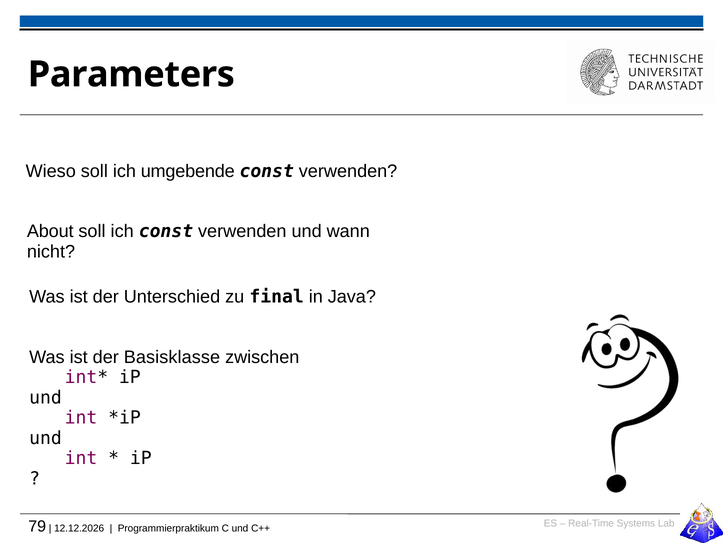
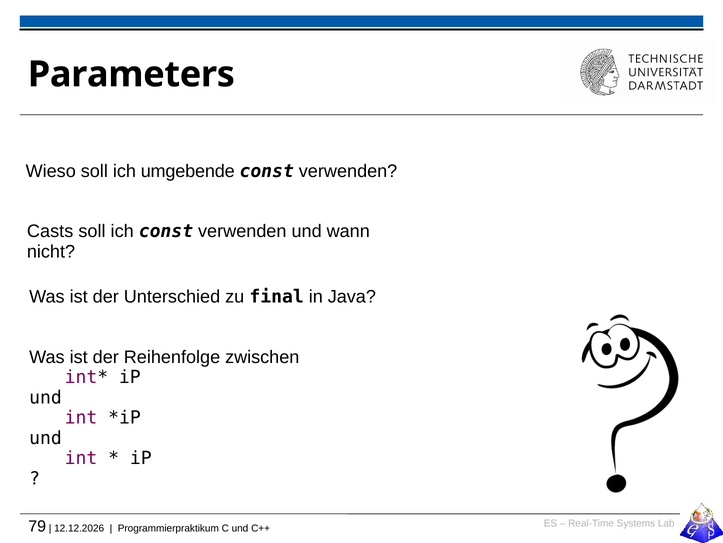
About: About -> Casts (50, 231)
Basisklasse: Basisklasse -> Reihenfolge (172, 357)
